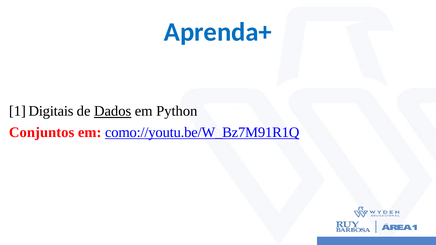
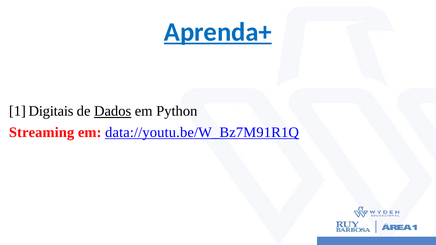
Aprenda+ underline: none -> present (218, 32)
Conjuntos: Conjuntos -> Streaming (42, 132)
como://youtu.be/W_Bz7M91R1Q: como://youtu.be/W_Bz7M91R1Q -> data://youtu.be/W_Bz7M91R1Q (202, 132)
